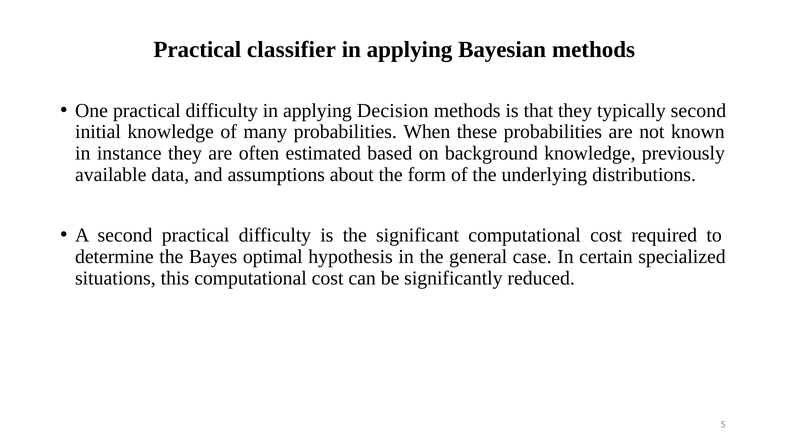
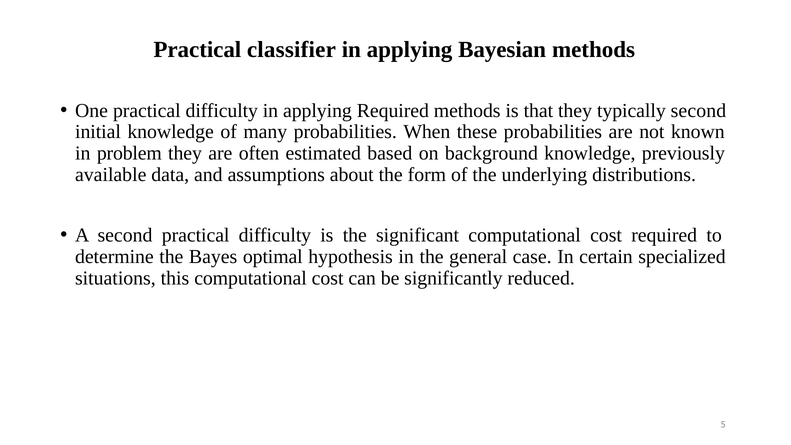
applying Decision: Decision -> Required (393, 111)
instance: instance -> problem (129, 153)
